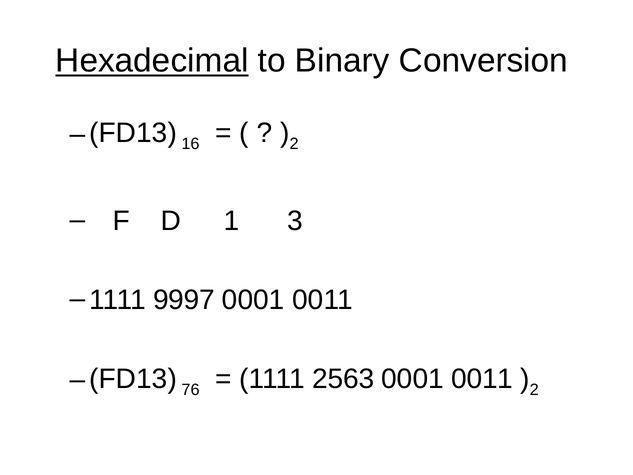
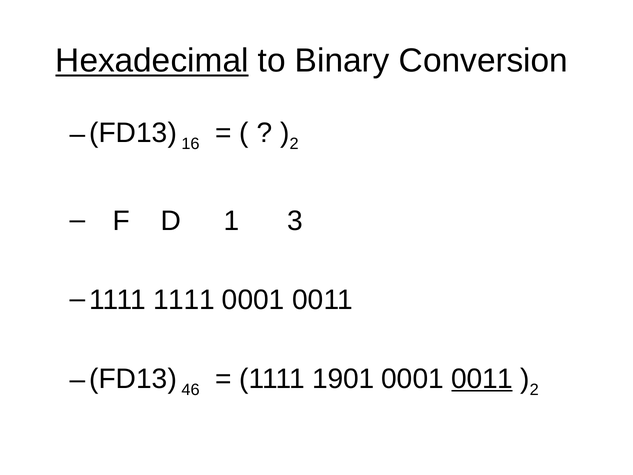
9997: 9997 -> 1111 (184, 300)
76: 76 -> 46 (191, 389)
2563: 2563 -> 1901 (343, 379)
0011 underline: none -> present (482, 379)
